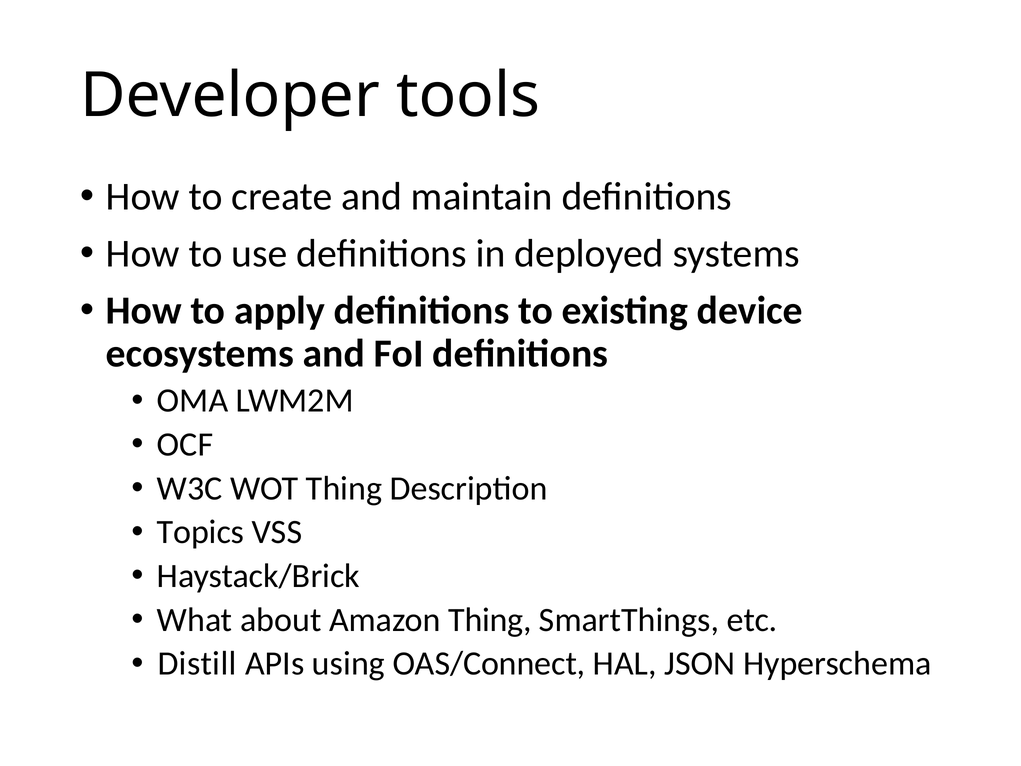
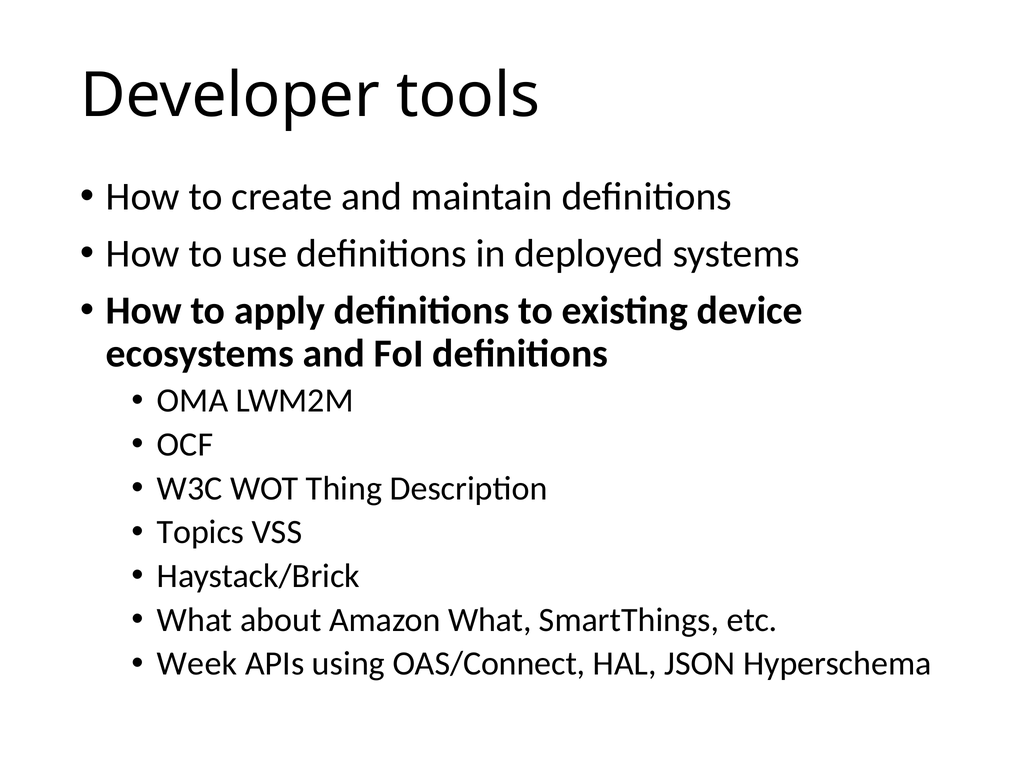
Amazon Thing: Thing -> What (490, 620)
Distill: Distill -> Week (197, 663)
